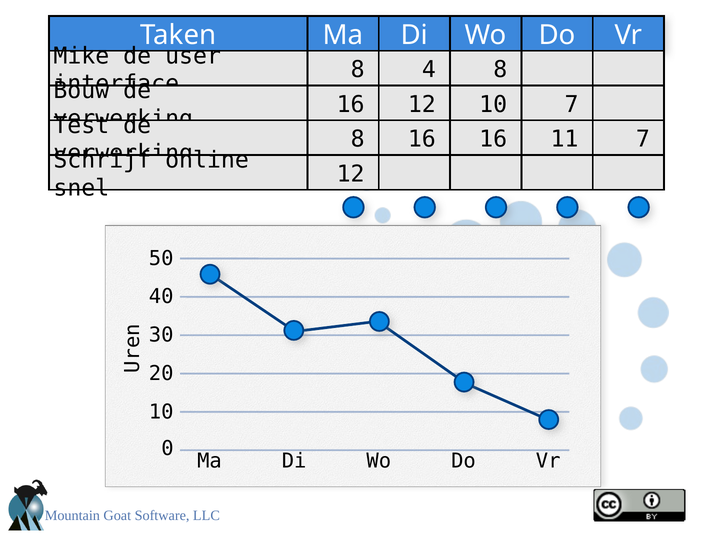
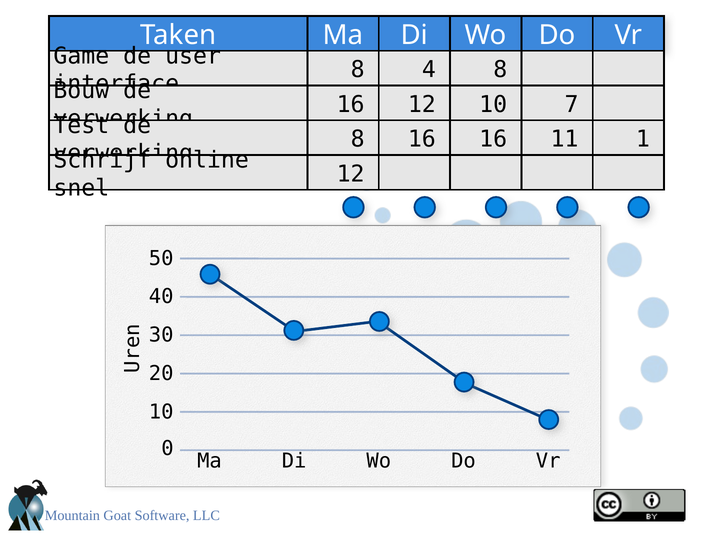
Mike: Mike -> Game (81, 56)
7: 7 -> 1 (643, 139)
